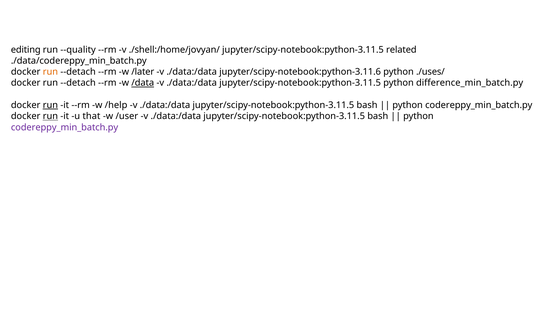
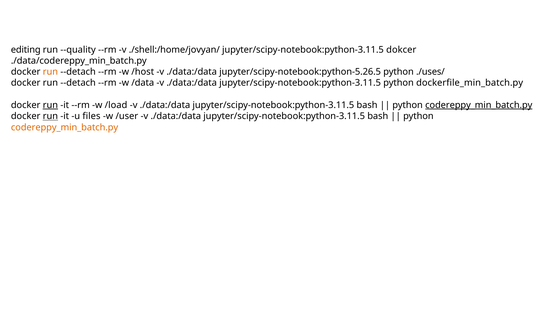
related: related -> dokcer (401, 50)
/later: /later -> /host (143, 72)
jupyter/scipy-notebook:python-3.11.6: jupyter/scipy-notebook:python-3.11.6 -> jupyter/scipy-notebook:python-5.26.5 (300, 72)
/data underline: present -> none (143, 83)
difference_min_batch.py: difference_min_batch.py -> dockerfile_min_batch.py (470, 83)
/help: /help -> /load (116, 105)
codereppy_min_batch.py underline: none -> present (479, 105)
that: that -> files (91, 116)
codereppy_min_batch.py colour: purple -> orange (65, 127)
